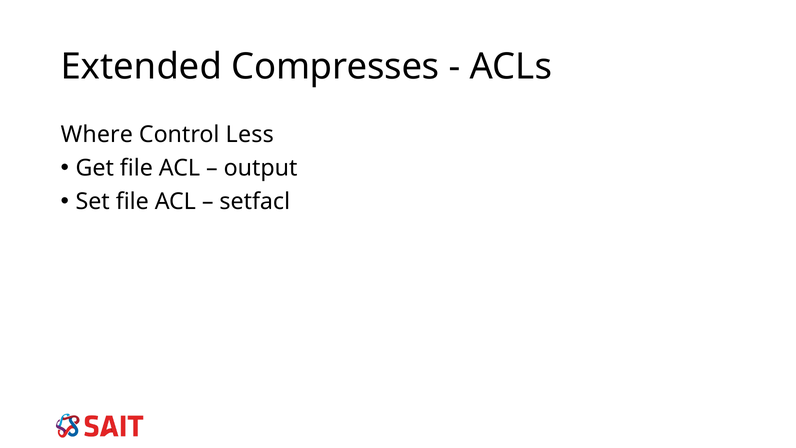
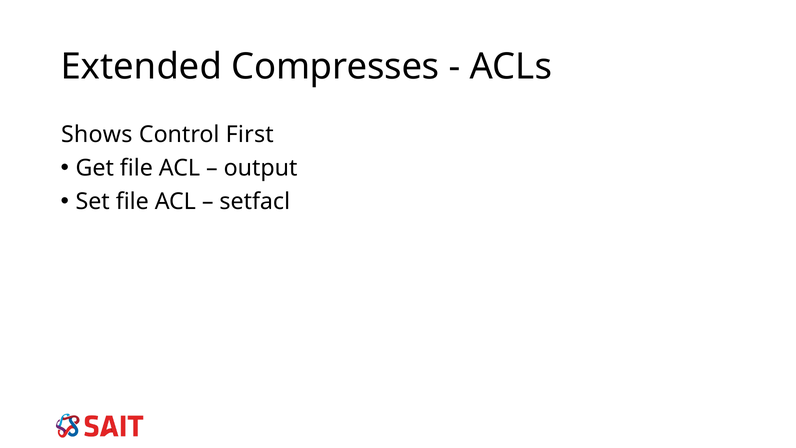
Where: Where -> Shows (97, 135)
Less: Less -> First (250, 135)
